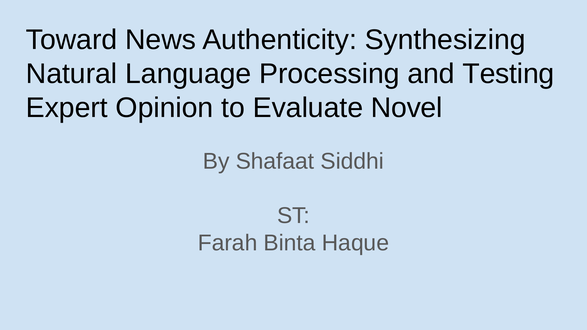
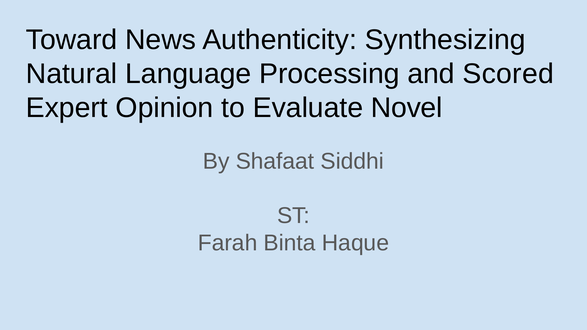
Testing: Testing -> Scored (508, 74)
